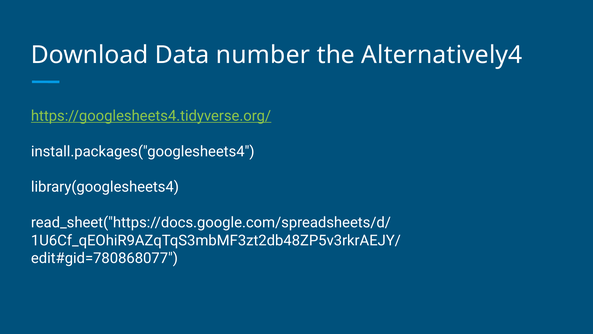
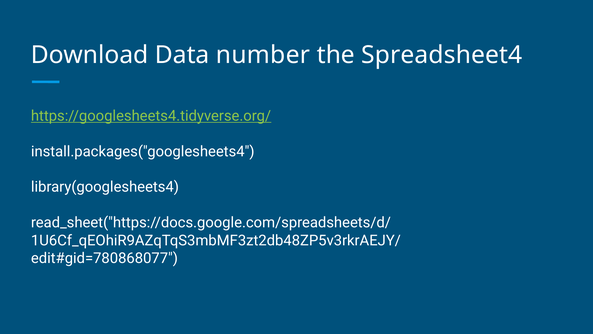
Alternatively4: Alternatively4 -> Spreadsheet4 (442, 55)
